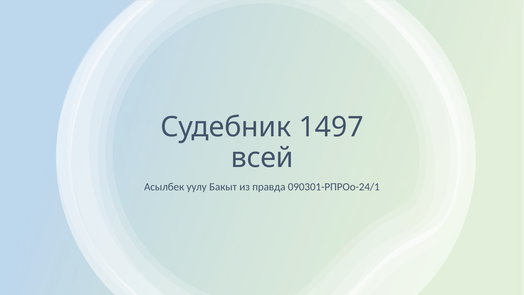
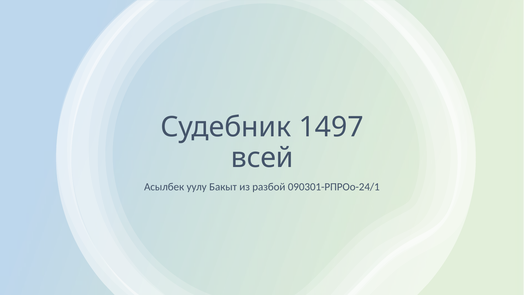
правда: правда -> разбой (269, 187)
